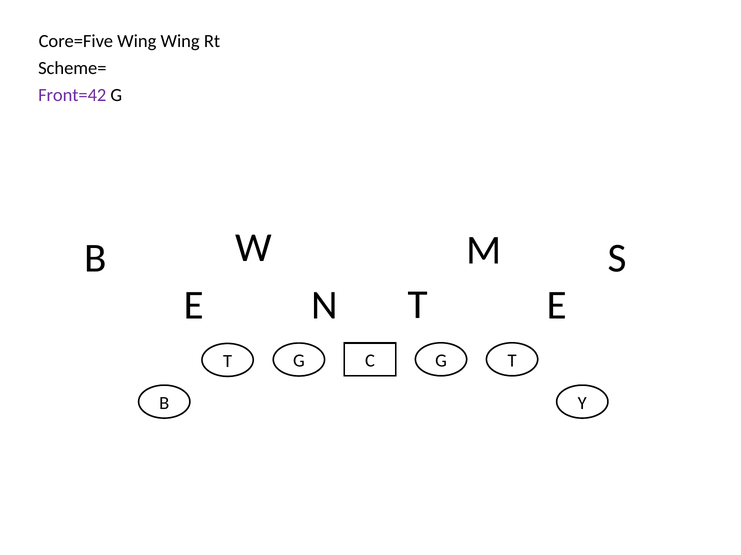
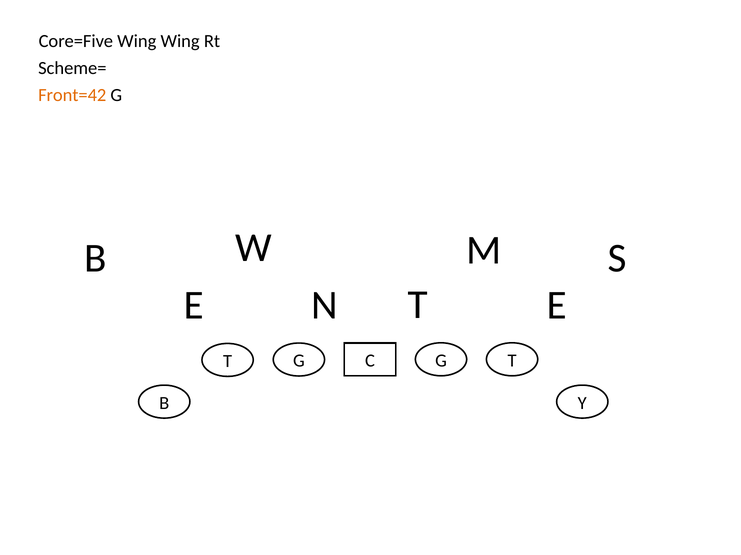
Front=42 colour: purple -> orange (72, 95)
